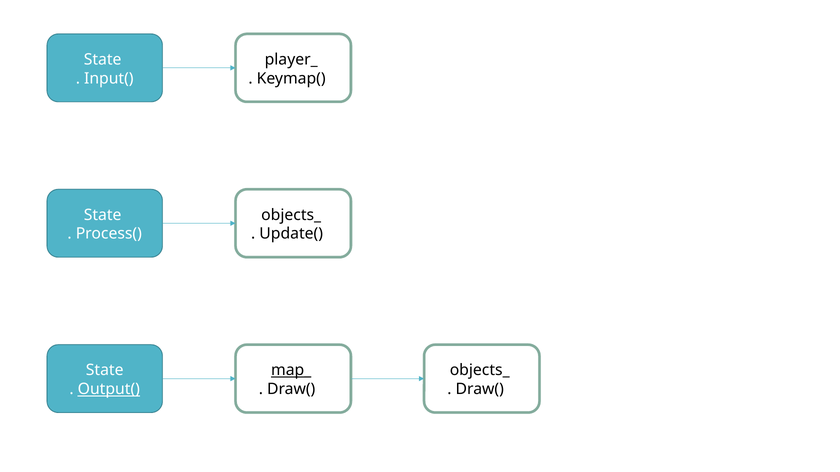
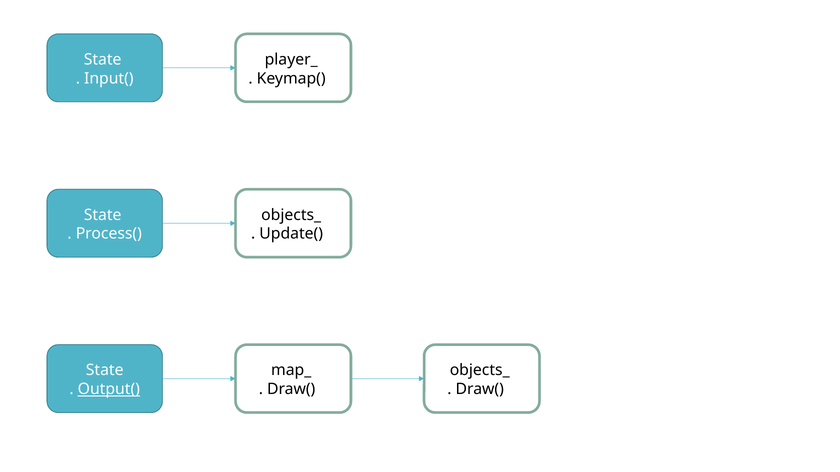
map_ underline: present -> none (291, 371)
